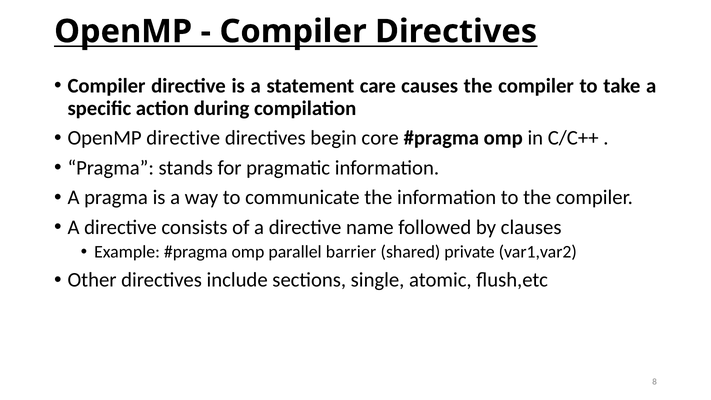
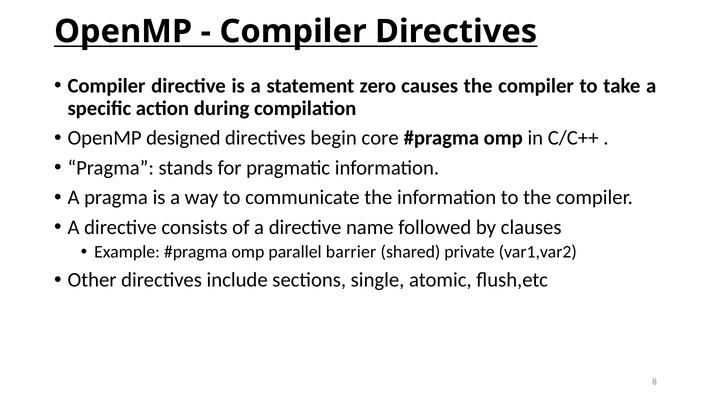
care: care -> zero (378, 86)
OpenMP directive: directive -> designed (183, 138)
